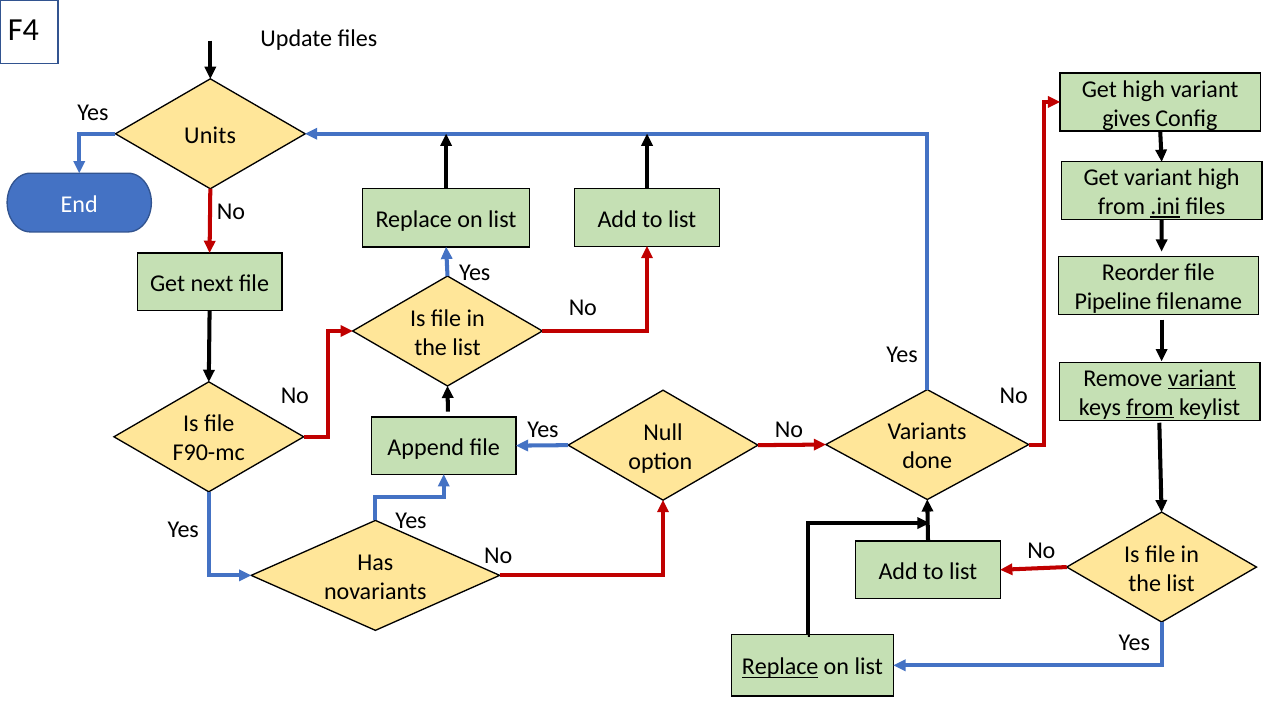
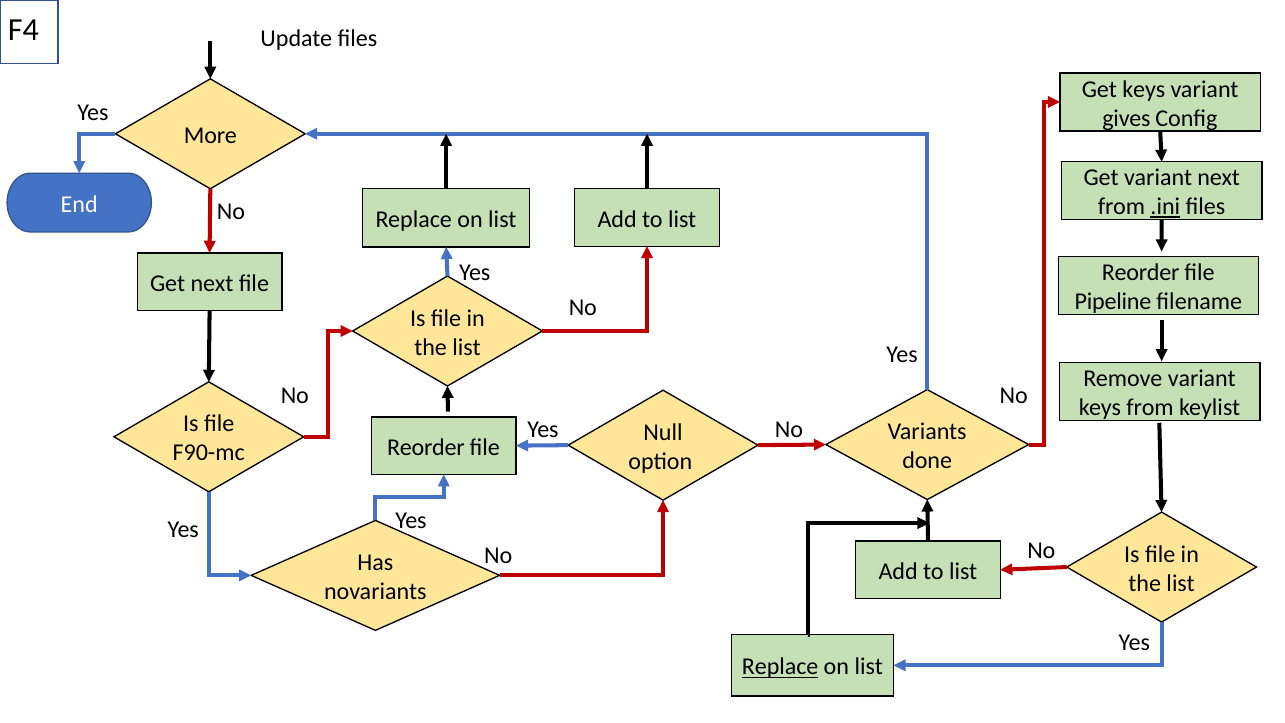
Get high: high -> keys (1144, 89)
Units: Units -> More (210, 135)
variant high: high -> next (1219, 178)
variant underline: present -> none (1202, 378)
from underline: present -> none (1150, 407)
Append: Append -> Reorder (426, 447)
